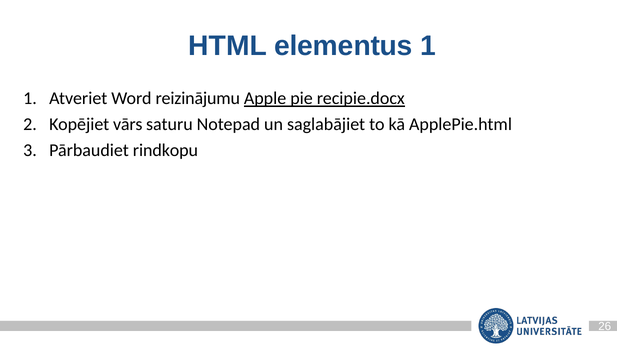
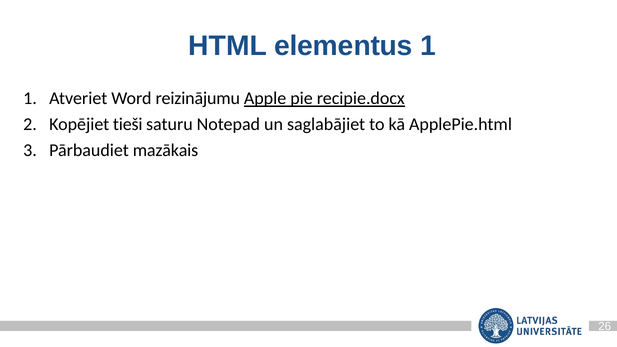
vārs: vārs -> tieši (128, 124)
rindkopu: rindkopu -> mazākais (165, 150)
